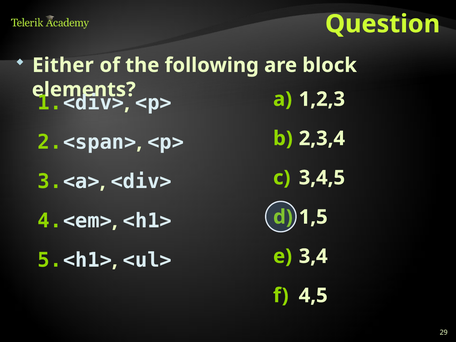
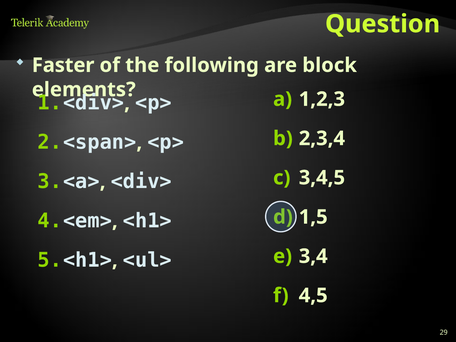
Either: Either -> Faster (63, 65)
